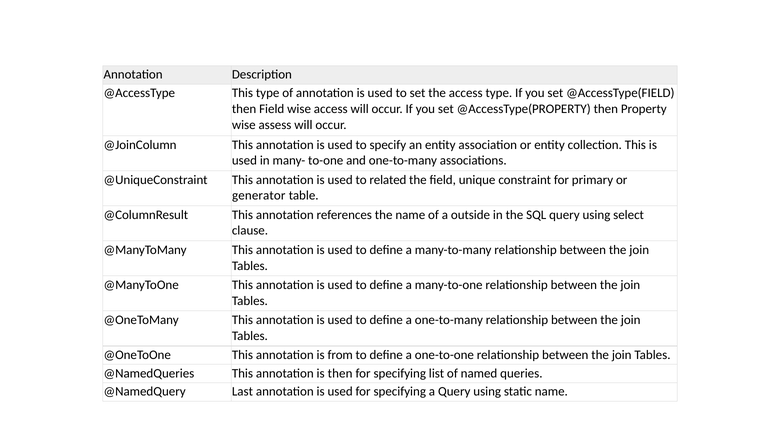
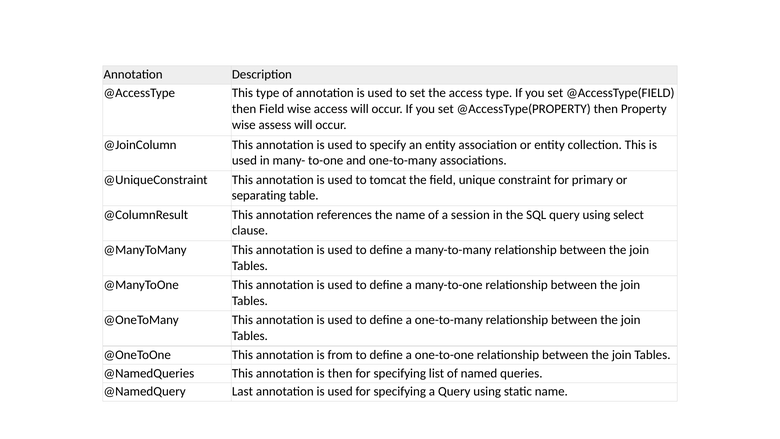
related: related -> tomcat (388, 180)
generator: generator -> separating (259, 196)
outside: outside -> session (470, 215)
